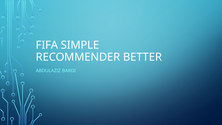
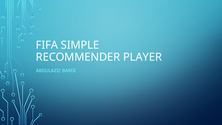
BETTER: BETTER -> PLAYER (143, 57)
